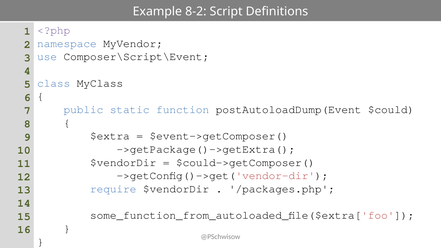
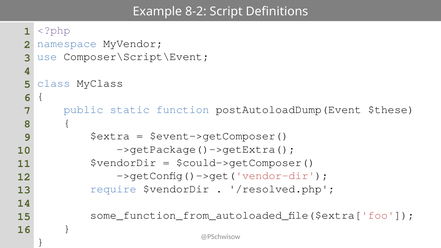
$could: $could -> $these (391, 110)
/packages.php: /packages.php -> /resolved.php (282, 189)
